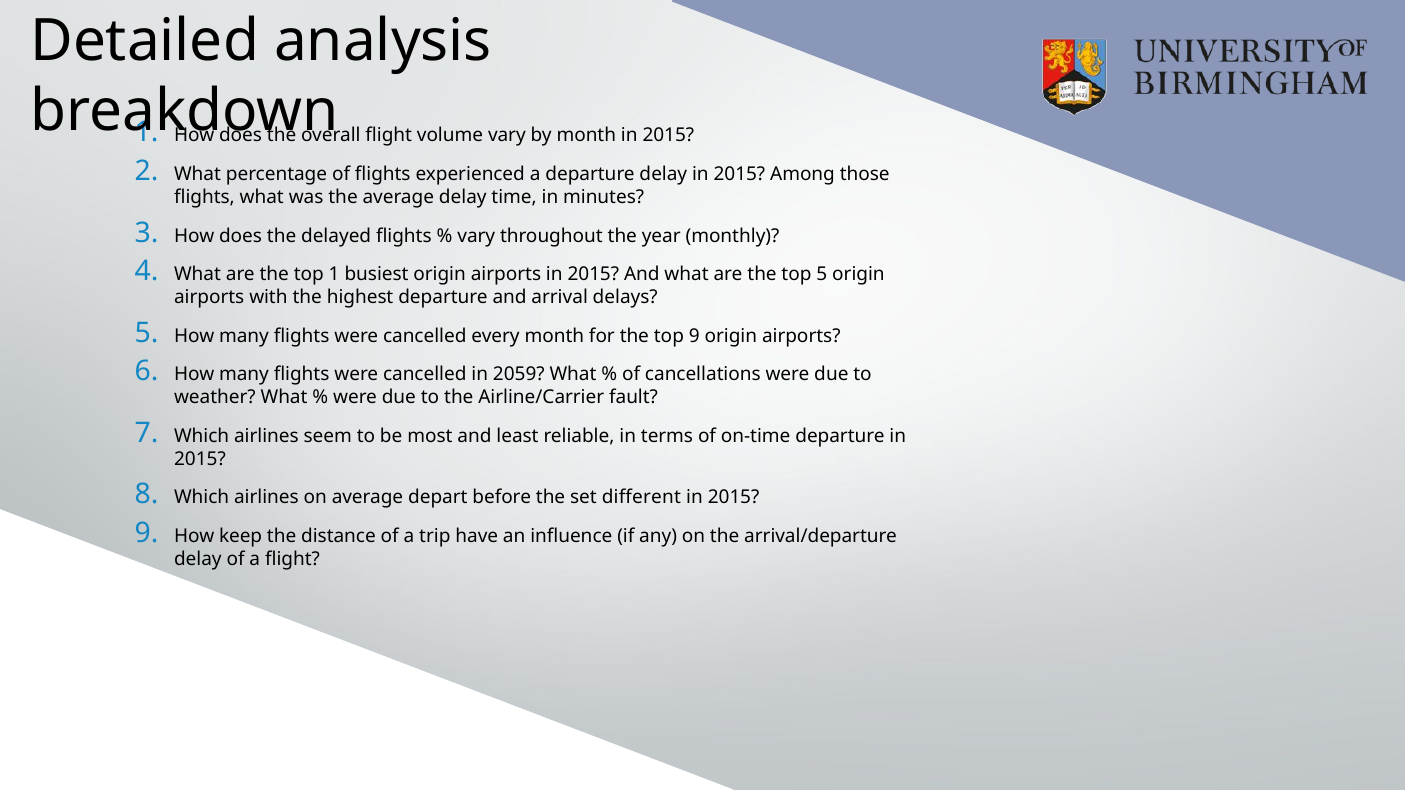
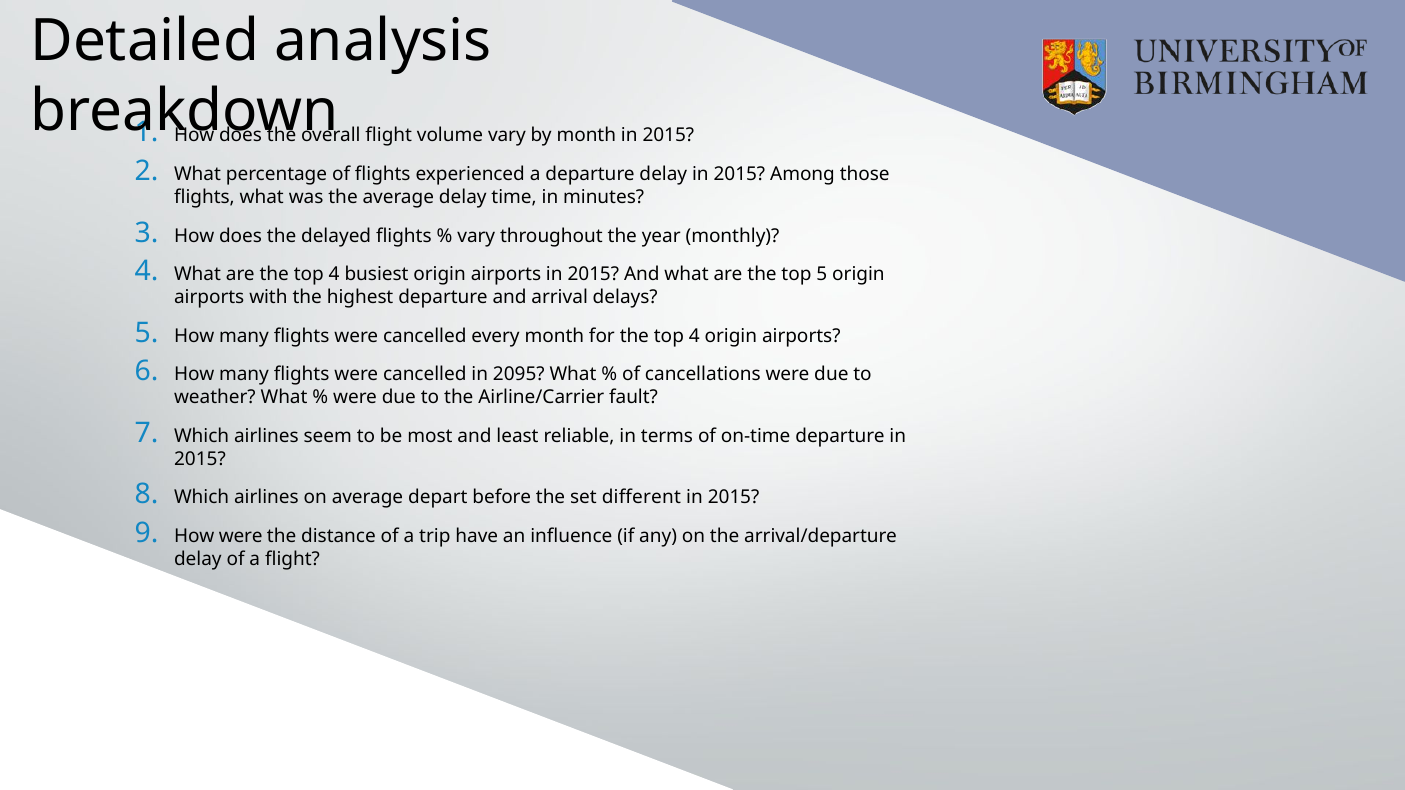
are the top 1: 1 -> 4 (334, 274)
for the top 9: 9 -> 4 (694, 336)
2059: 2059 -> 2095 (519, 375)
How keep: keep -> were (241, 536)
